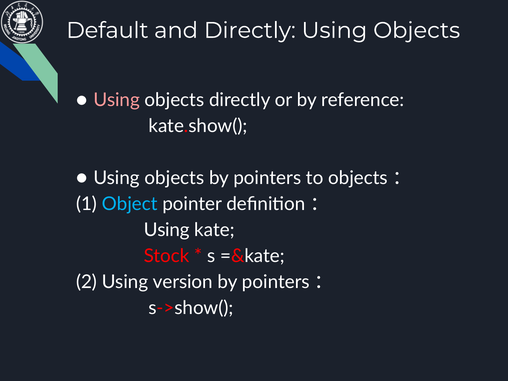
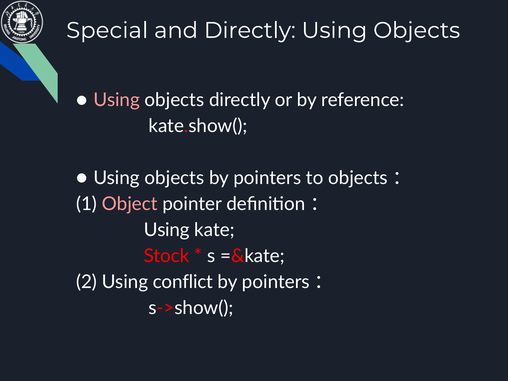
Default: Default -> Special (107, 30)
Object colour: light blue -> pink (130, 204)
version: version -> conflict (183, 282)
